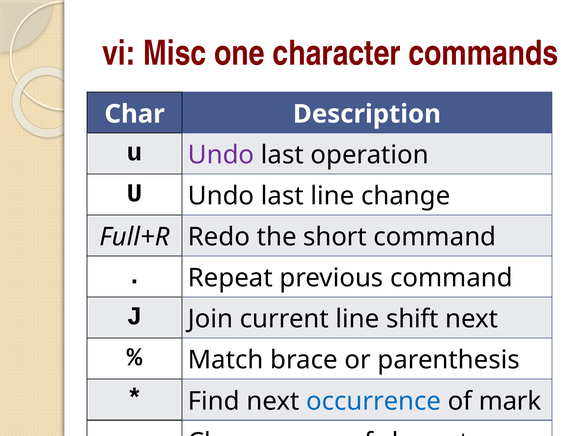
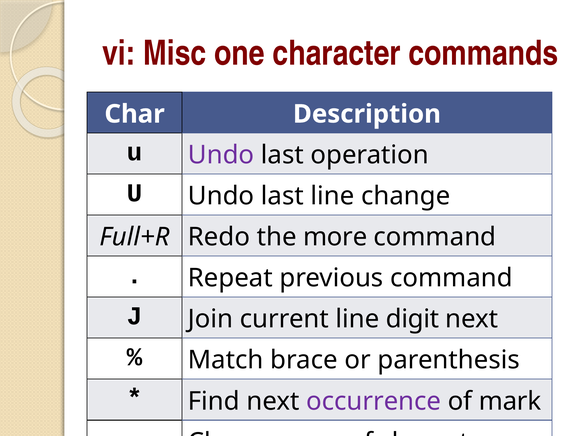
short: short -> more (335, 237)
shift: shift -> digit (412, 319)
occurrence colour: blue -> purple (374, 401)
